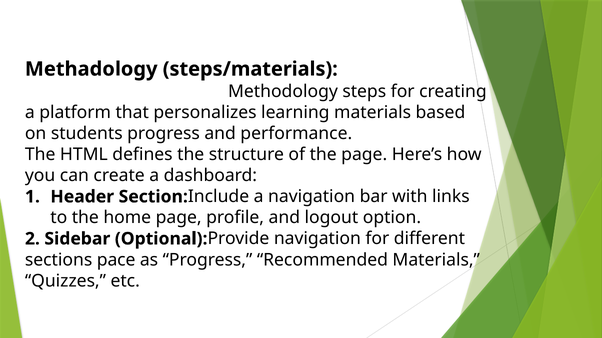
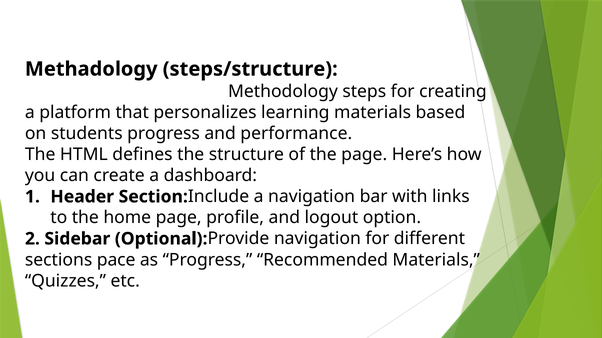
steps/materials: steps/materials -> steps/structure (250, 69)
